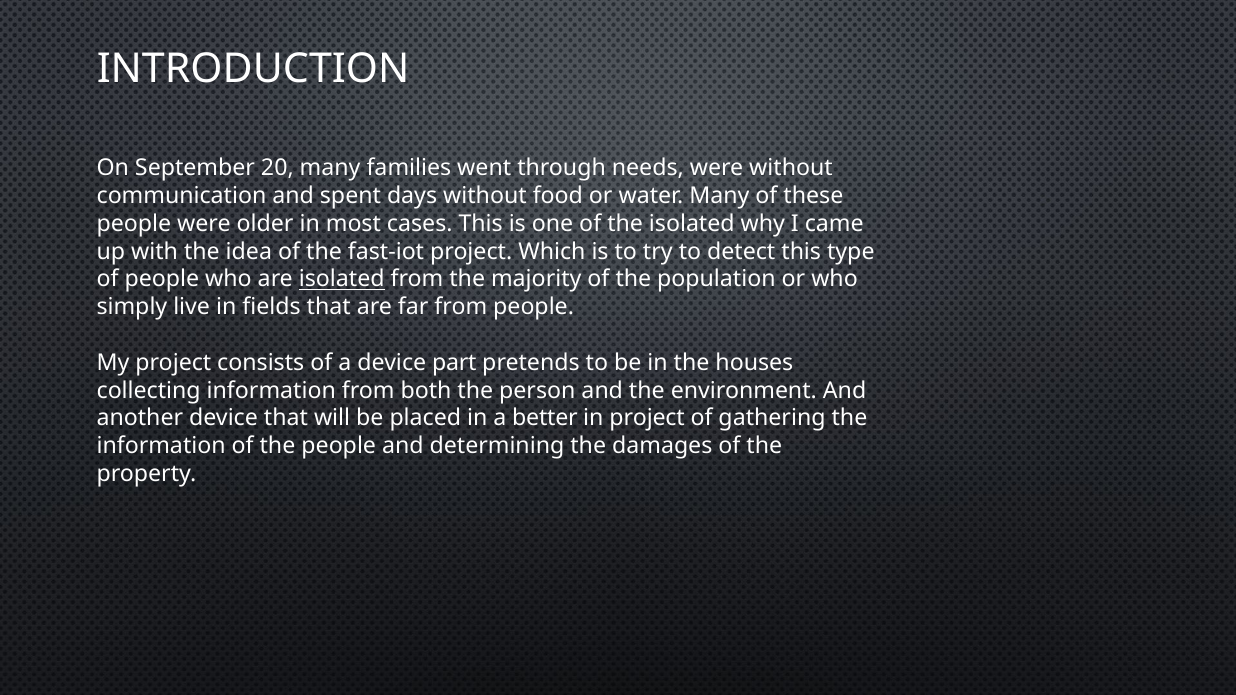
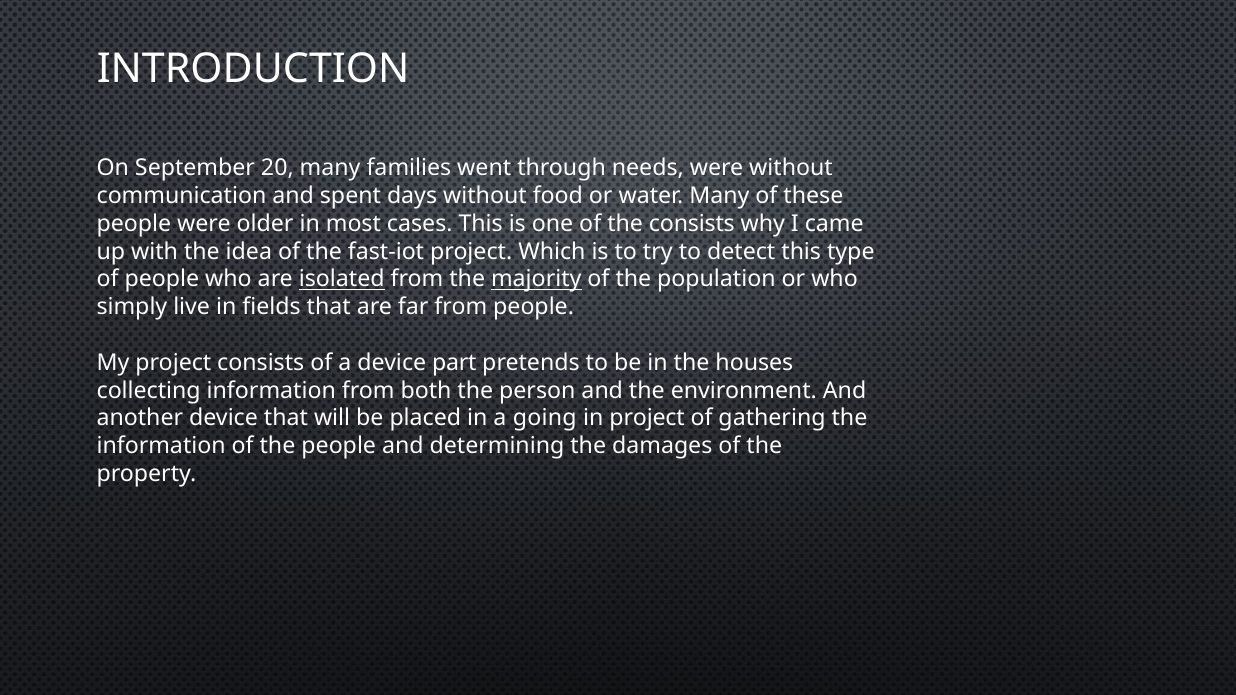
the isolated: isolated -> consists (692, 224)
majority underline: none -> present (536, 279)
better: better -> going (545, 418)
